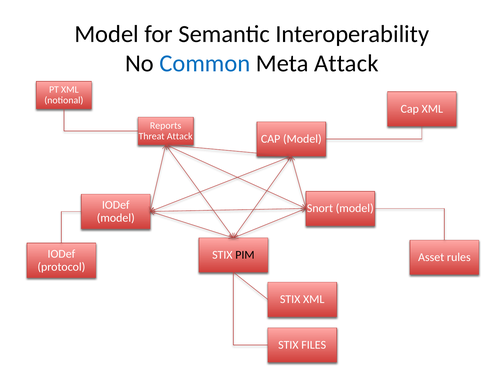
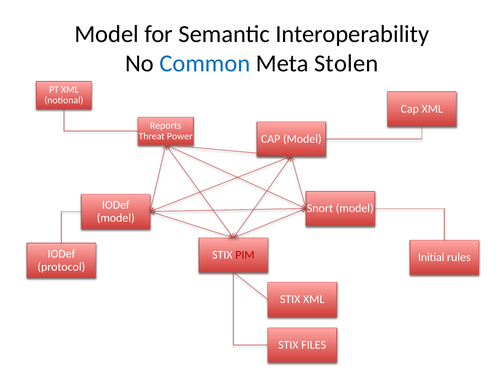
Meta Attack: Attack -> Stolen (346, 63)
Threat Attack: Attack -> Power (180, 136)
PIM colour: black -> red (245, 255)
Asset: Asset -> Initial (431, 257)
